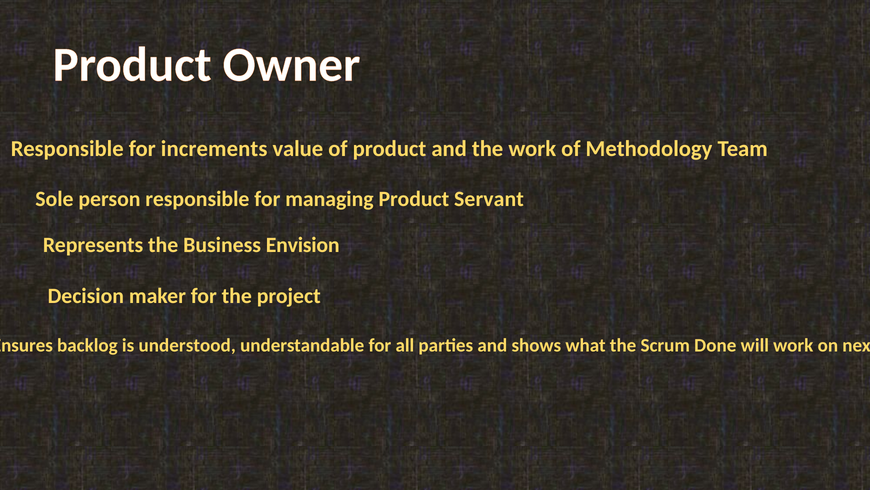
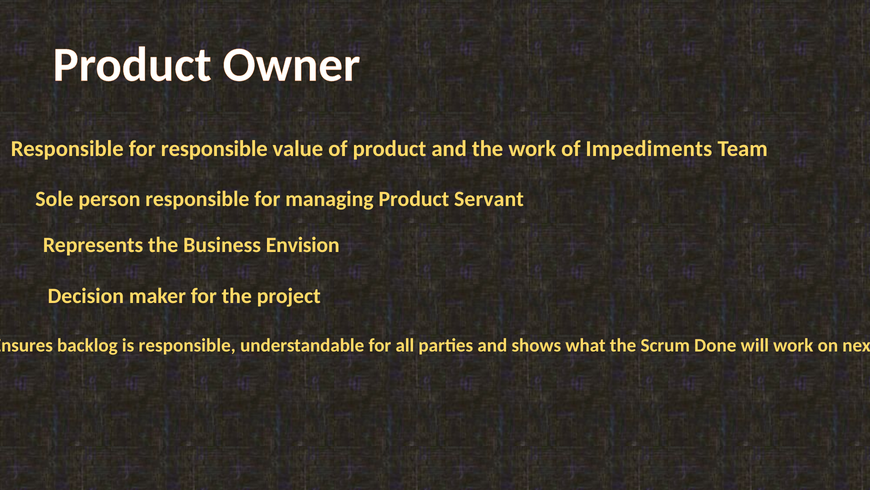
for increments: increments -> responsible (214, 149)
Methodology: Methodology -> Impediments (649, 149)
is understood: understood -> responsible (187, 345)
